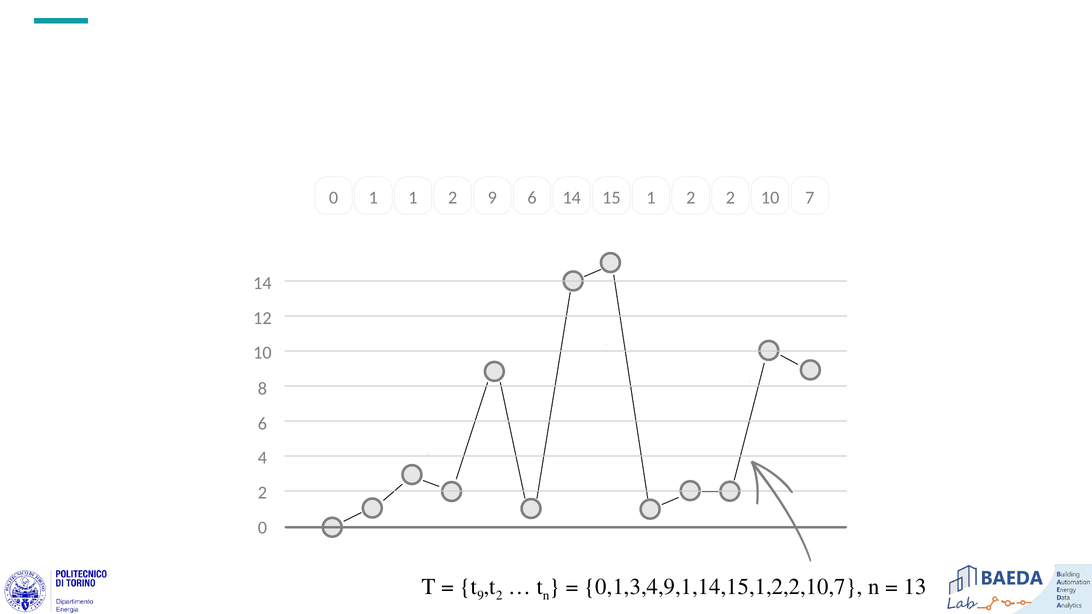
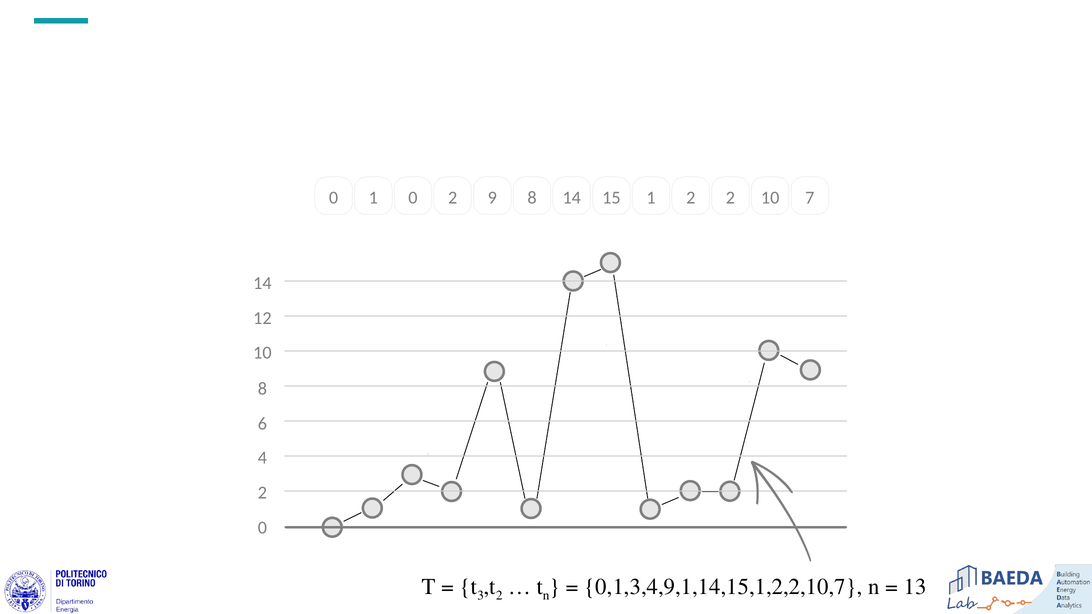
1 1: 1 -> 0 (413, 198)
9 6: 6 -> 8 (532, 198)
t 9: 9 -> 3 (481, 596)
